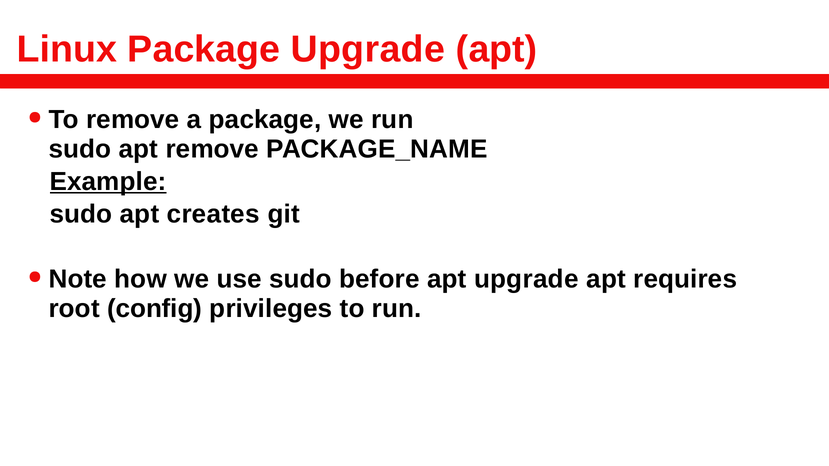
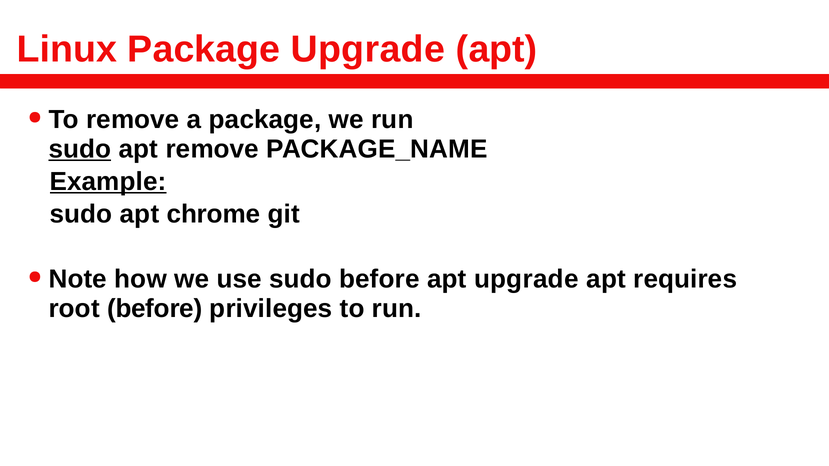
sudo underline: none -> present (80, 149)
creates: creates -> chrome (213, 214)
root config: config -> before (155, 309)
